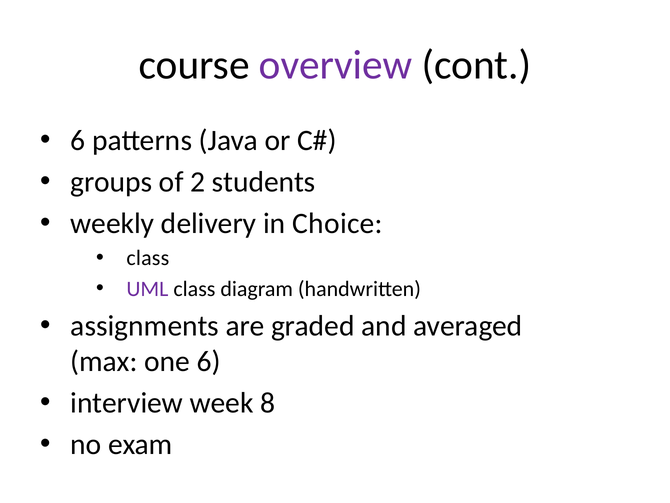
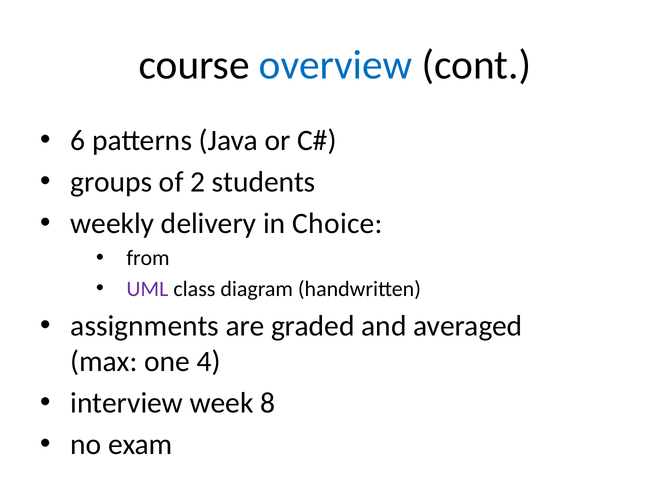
overview colour: purple -> blue (336, 65)
class: class -> from (148, 258)
one 6: 6 -> 4 (209, 362)
